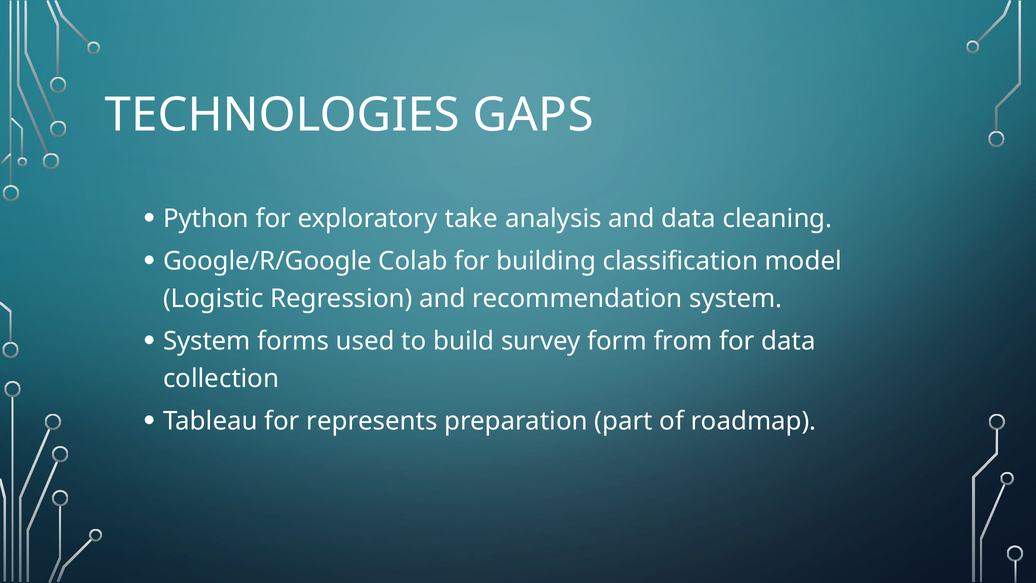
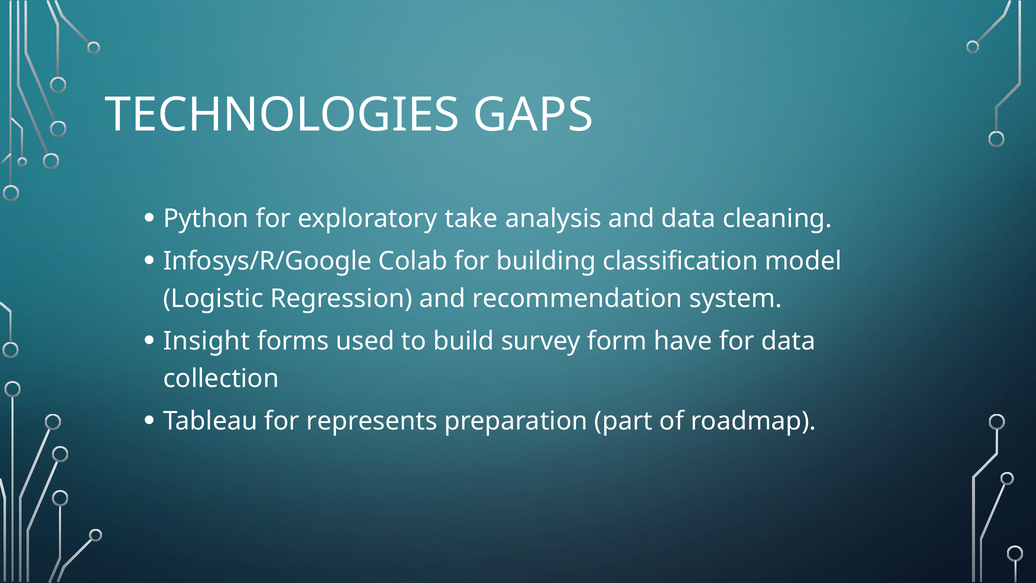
Google/R/Google: Google/R/Google -> Infosys/R/Google (267, 261)
System: System -> Insight (207, 341)
from: from -> have (683, 341)
